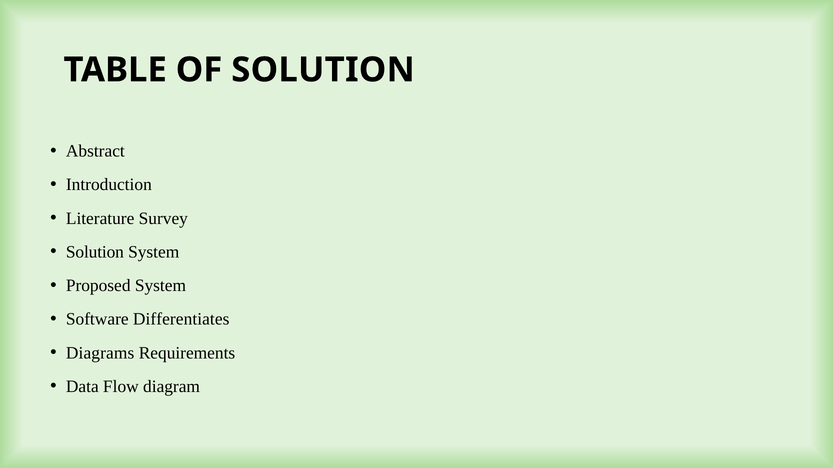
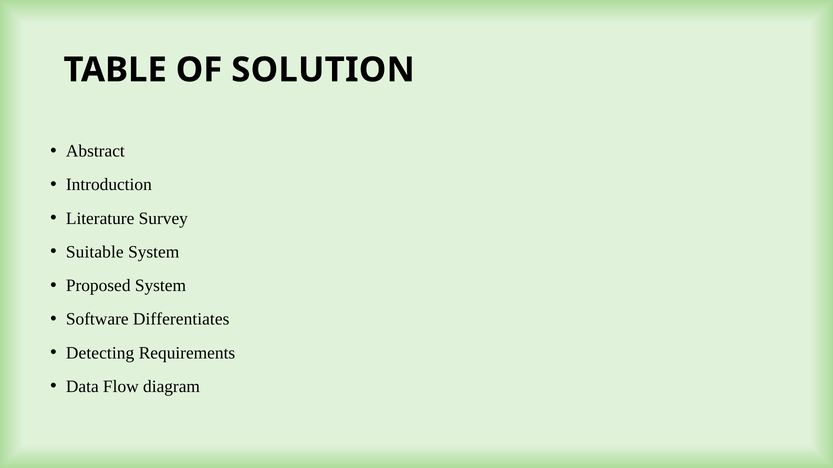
Solution: Solution -> Suitable (95, 252)
Diagrams: Diagrams -> Detecting (100, 353)
